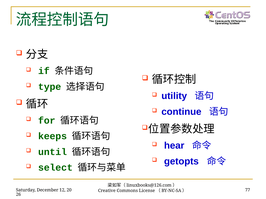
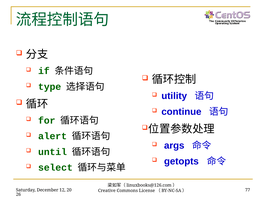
keeps: keeps -> alert (53, 137)
hear: hear -> args (174, 146)
